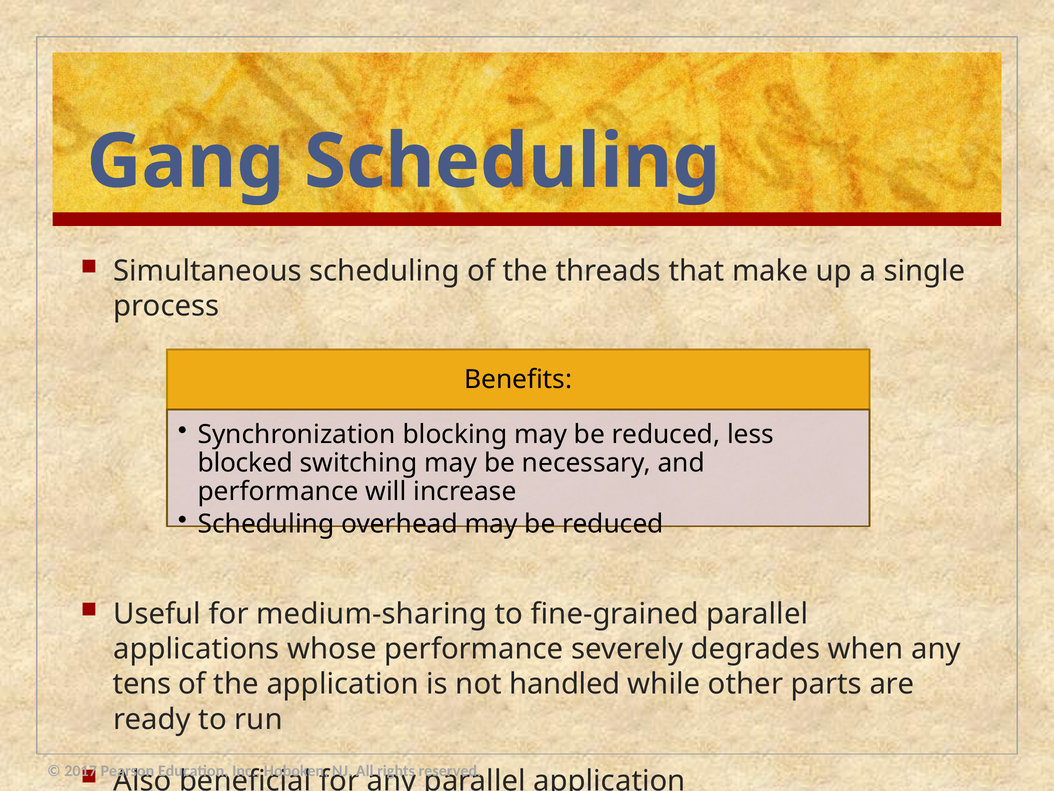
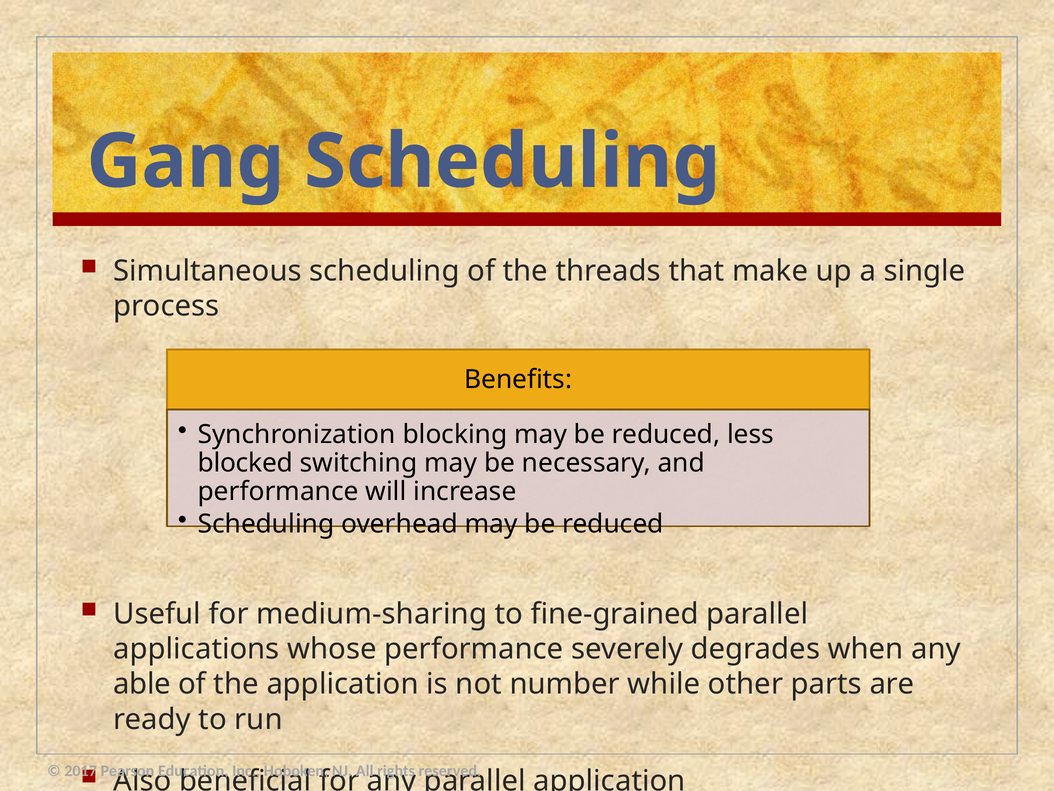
tens: tens -> able (142, 684)
handled: handled -> number (565, 684)
